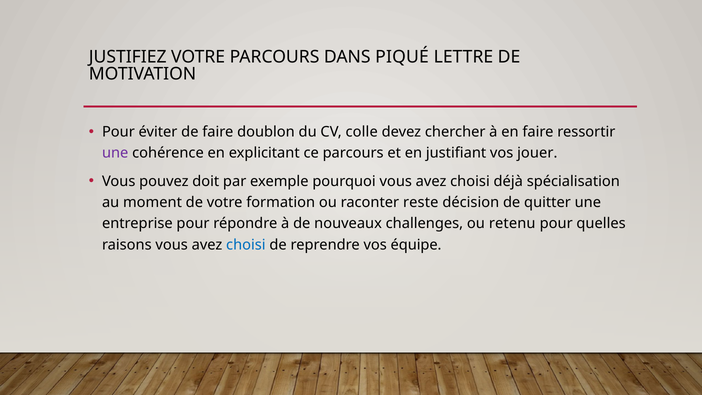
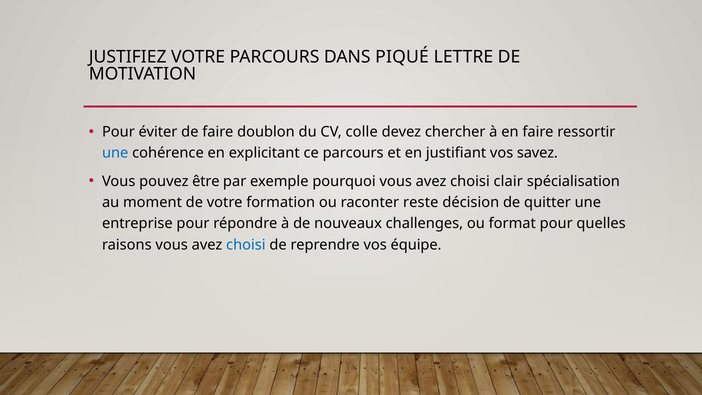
une colour: purple -> blue (115, 153)
jouer: jouer -> savez (537, 153)
doit: doit -> être (206, 181)
déjà: déjà -> clair (508, 181)
retenu: retenu -> format (512, 224)
